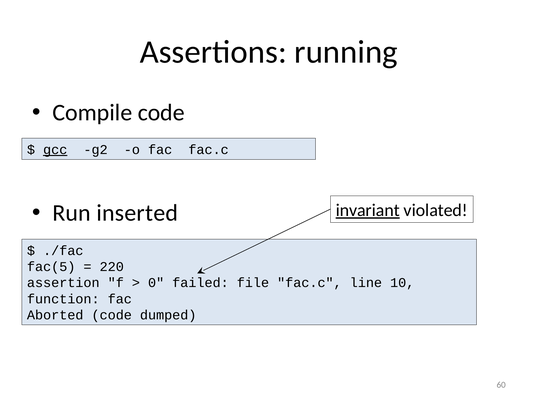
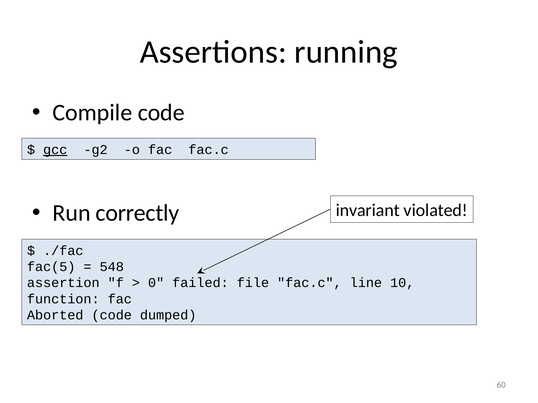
inserted: inserted -> correctly (137, 213)
invariant underline: present -> none (368, 211)
220: 220 -> 548 (112, 267)
